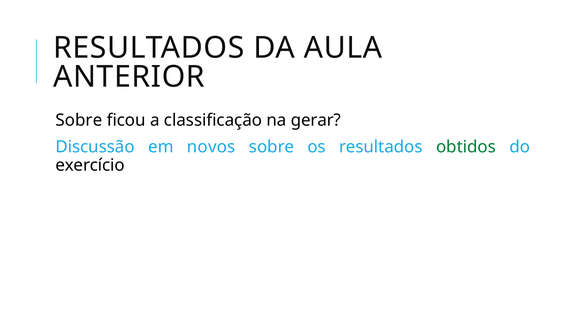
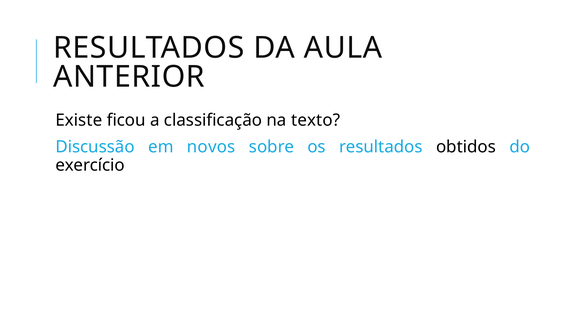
Sobre: Sobre -> Existe (79, 120)
gerar: gerar -> texto (316, 120)
obtidos colour: green -> black (466, 147)
